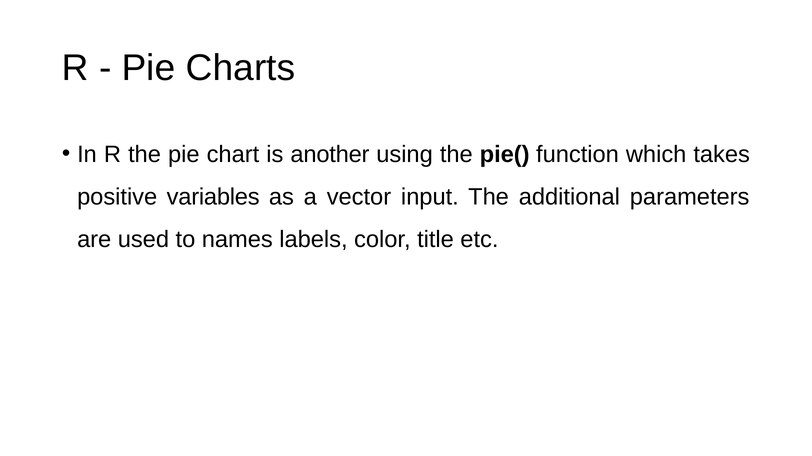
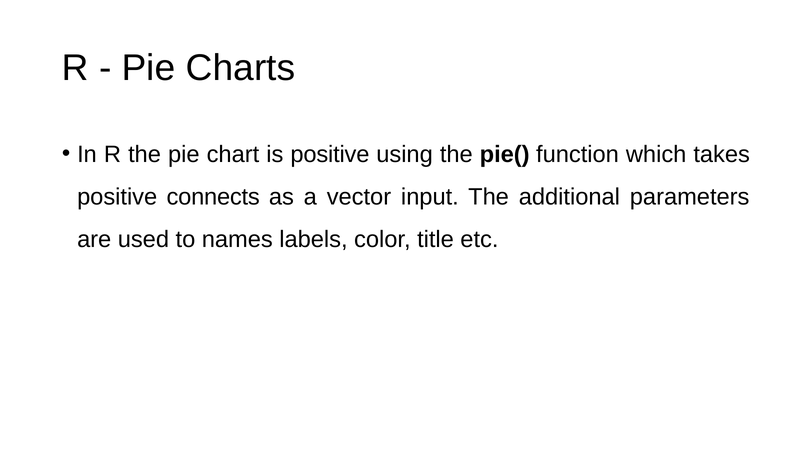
is another: another -> positive (330, 155)
variables: variables -> connects (213, 197)
